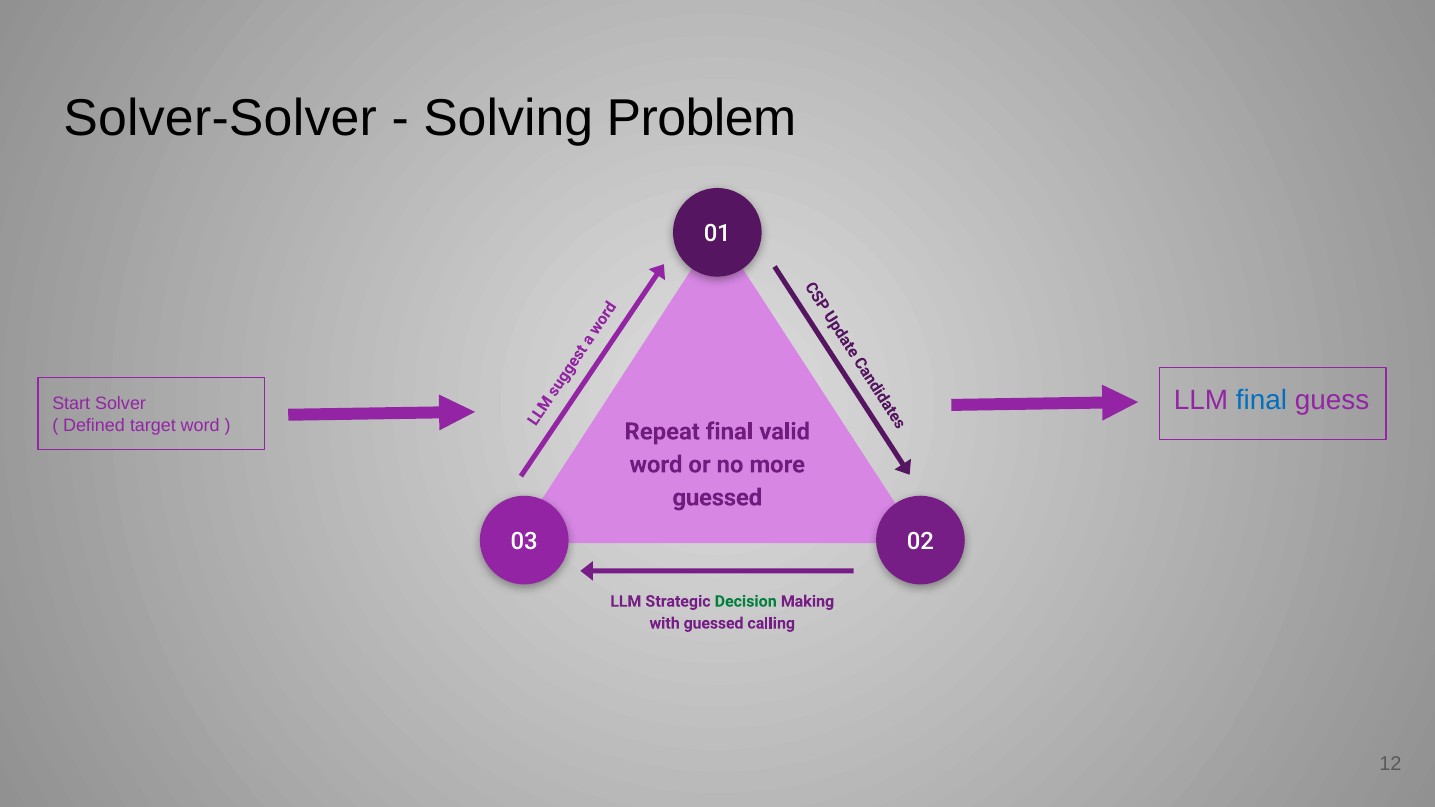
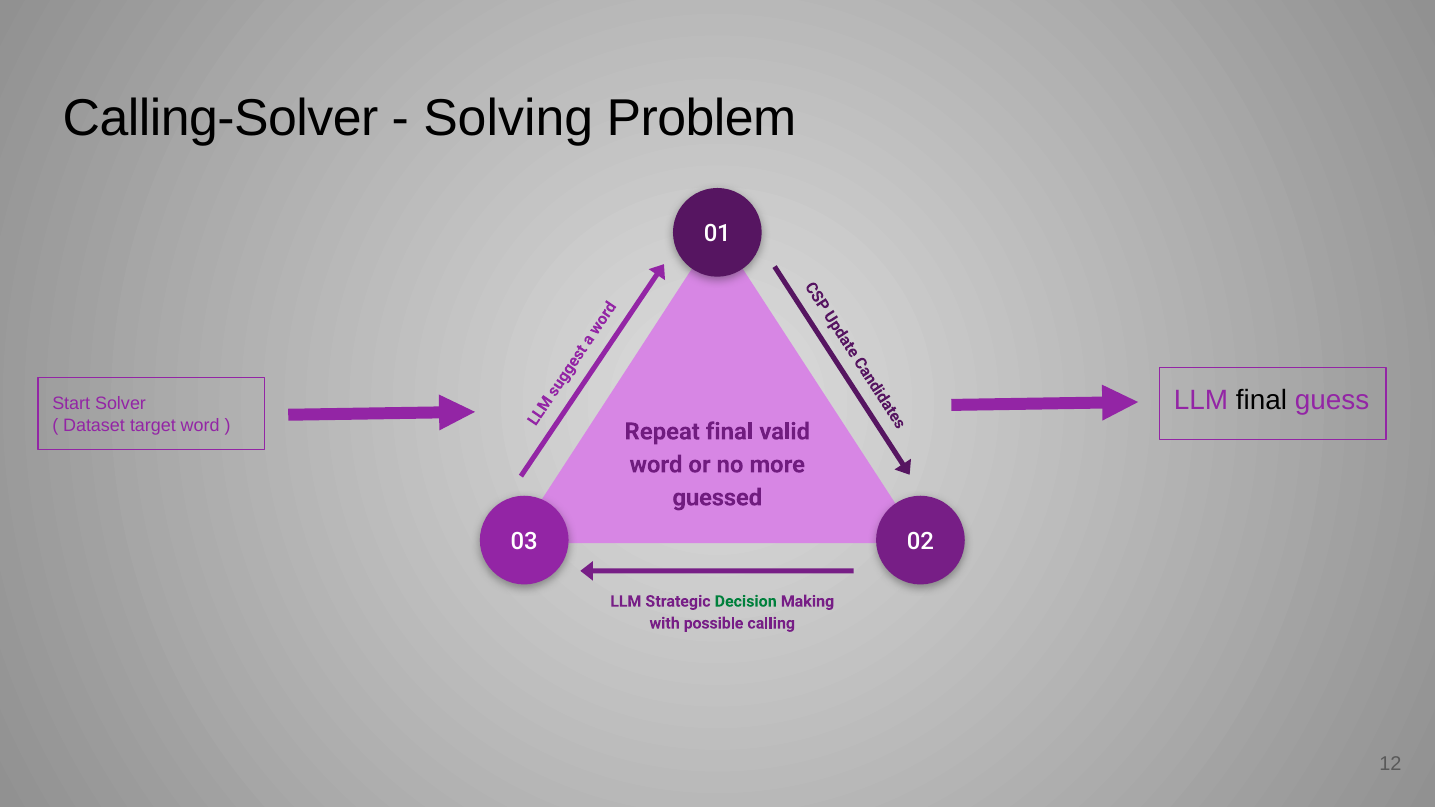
Solver-Solver: Solver-Solver -> Calling-Solver (221, 119)
final colour: blue -> black (1261, 401)
Defined: Defined -> Dataset (94, 425)
with guessed: guessed -> possible (714, 623)
